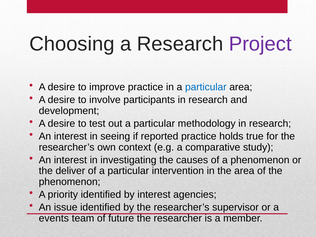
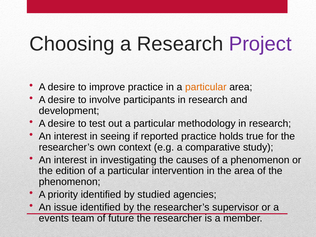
particular colour: blue -> orange (206, 87)
deliver: deliver -> edition (70, 171)
by interest: interest -> studied (154, 195)
